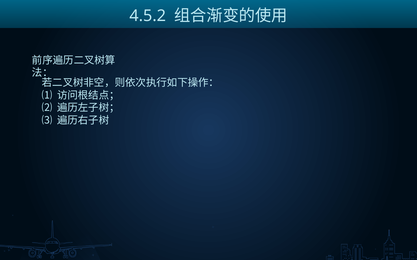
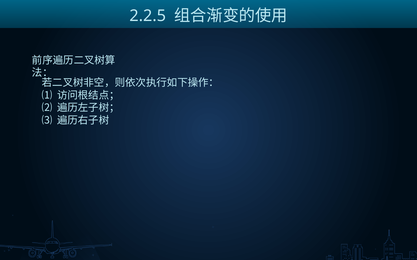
4.5.2: 4.5.2 -> 2.2.5 (148, 16)
